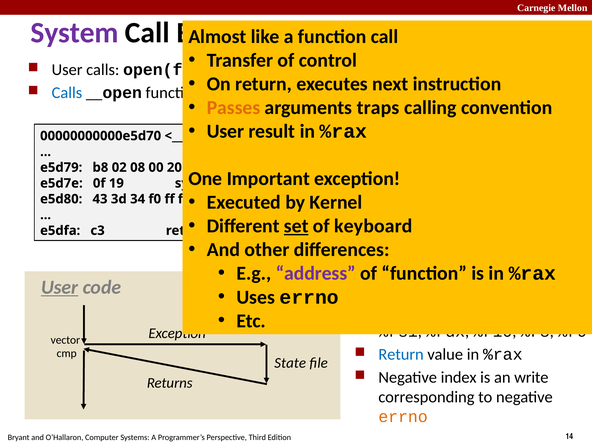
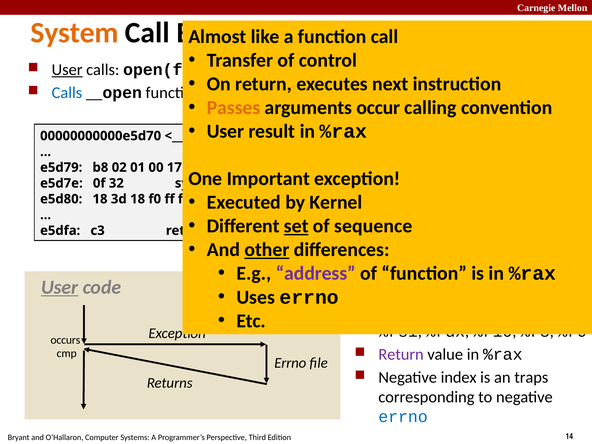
System colour: purple -> orange (75, 33)
User underline: none -> present (67, 70)
traps: traps -> occur (378, 108)
08: 08 -> 01 (138, 167)
20: 20 -> 17 (174, 167)
19: 19 -> 32 (116, 183)
e5d80 43: 43 -> 18 (100, 199)
3d 34: 34 -> 18 (138, 199)
keyboard: keyboard -> sequence (373, 226)
other underline: none -> present (267, 250)
vector: vector -> occurs (65, 340)
Return colour: blue -> purple (401, 354)
State: State -> Errno (290, 363)
write: write -> traps (531, 377)
errno colour: orange -> blue (403, 417)
